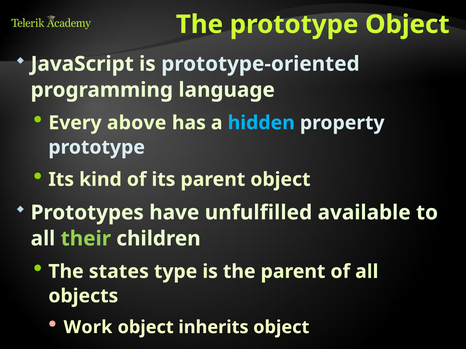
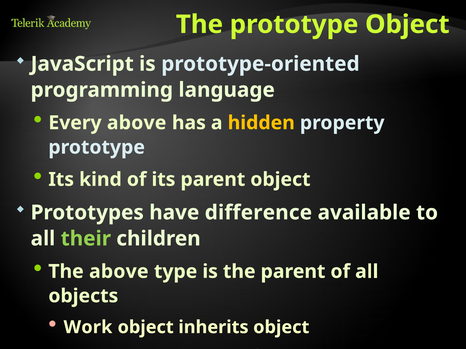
hidden colour: light blue -> yellow (261, 123)
unfulfilled: unfulfilled -> difference (258, 213)
The states: states -> above (119, 272)
